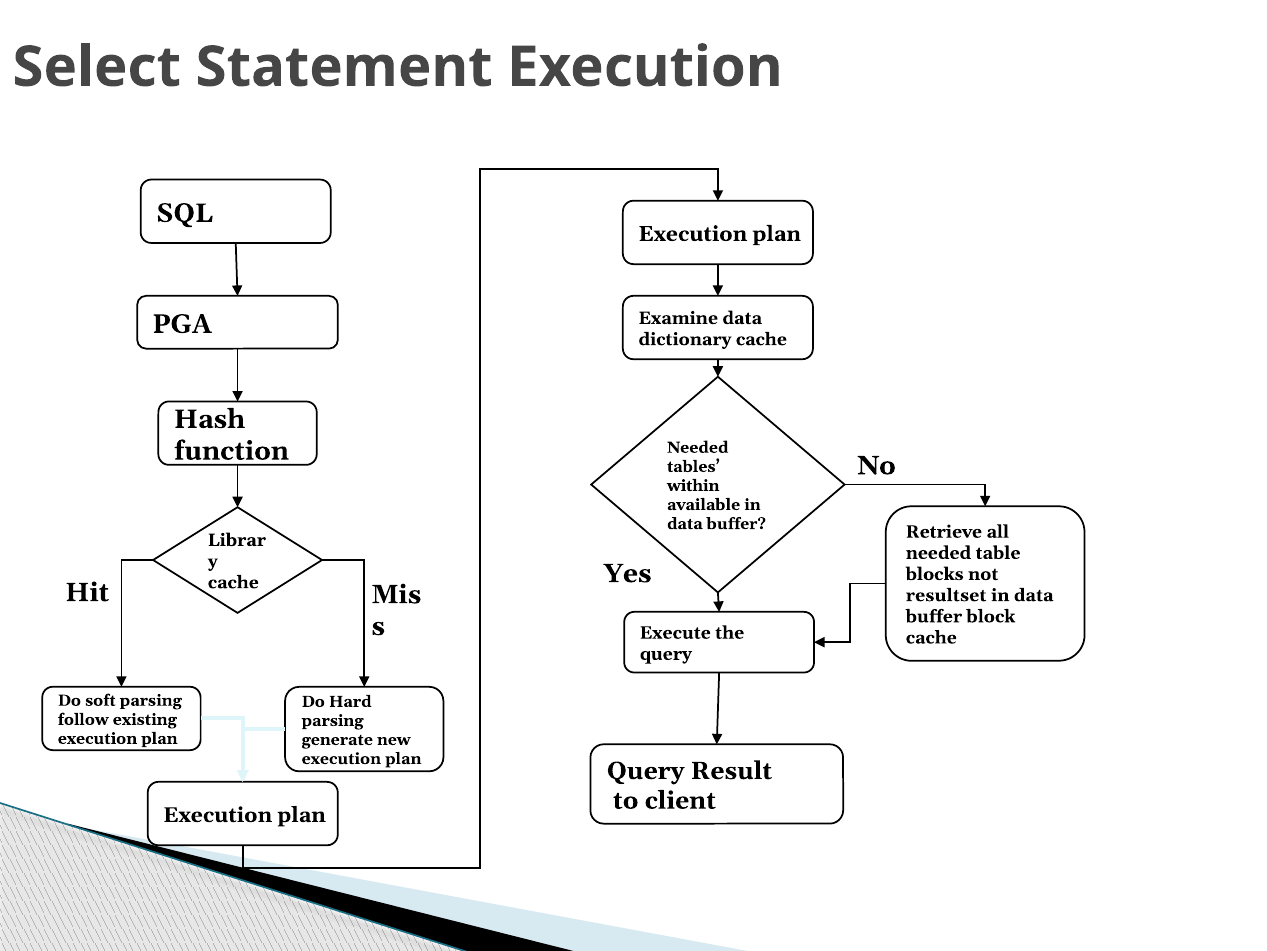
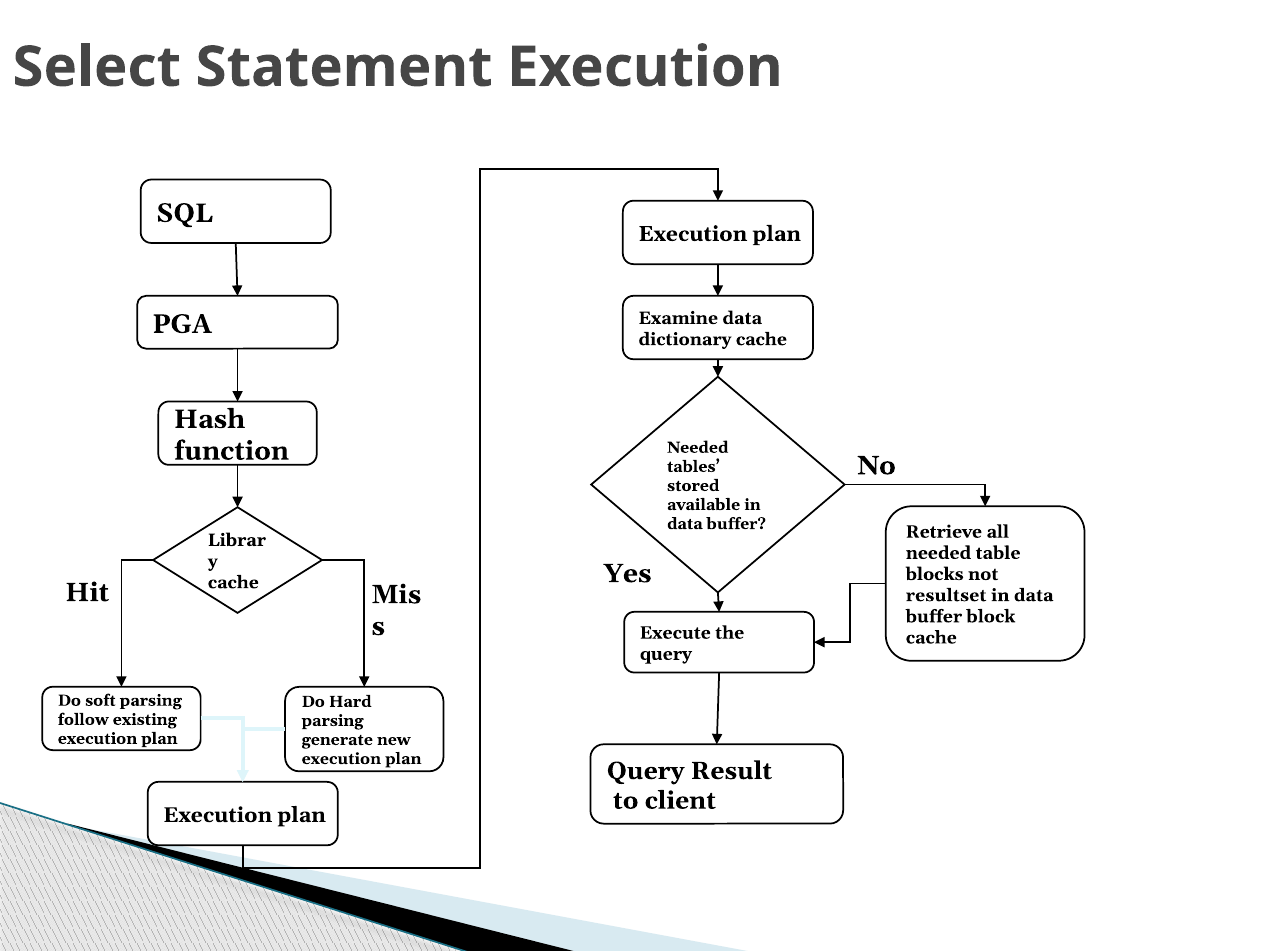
within: within -> stored (693, 485)
